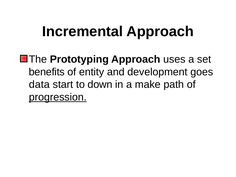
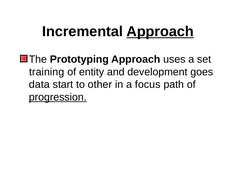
Approach underline: none -> present (160, 31)
benefits: benefits -> training (47, 72)
down: down -> other (100, 85)
make: make -> focus (148, 85)
